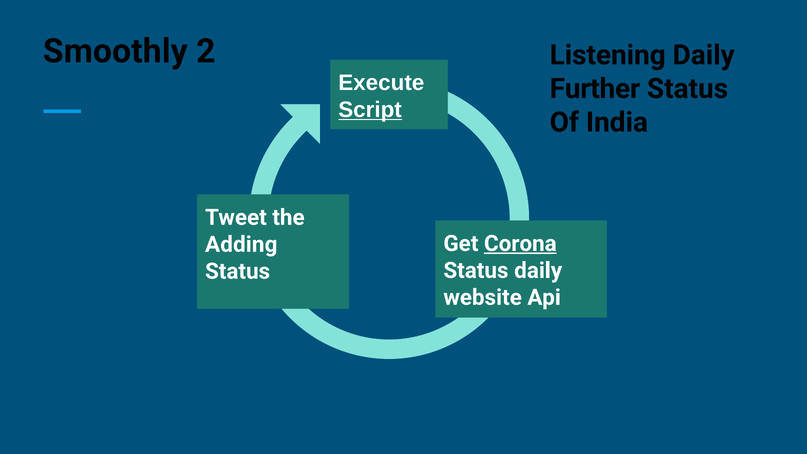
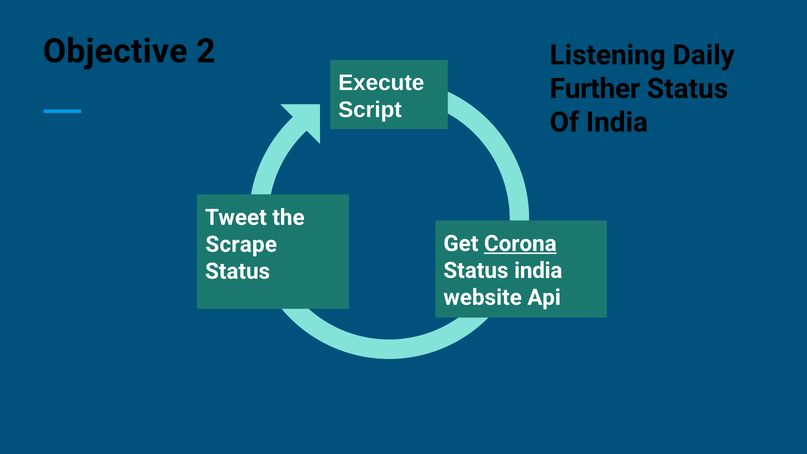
Smoothly: Smoothly -> Objective (115, 51)
Script underline: present -> none (370, 110)
Adding: Adding -> Scrape (241, 244)
Status daily: daily -> india (538, 270)
